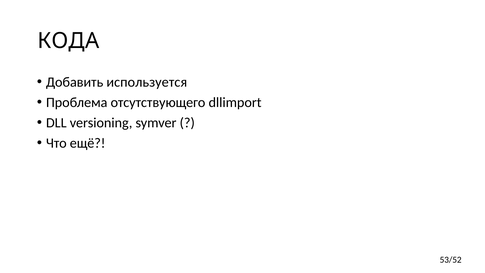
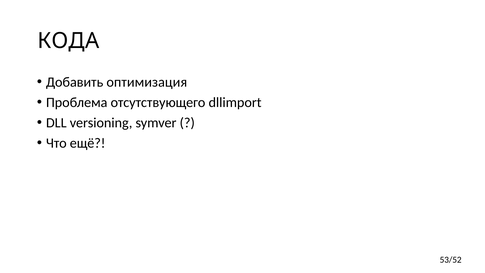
используется: используется -> оптимизация (147, 82)
